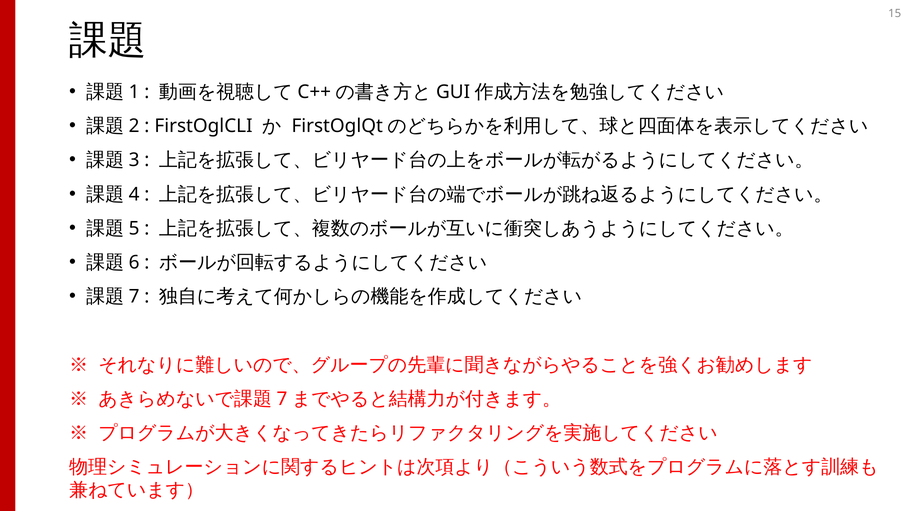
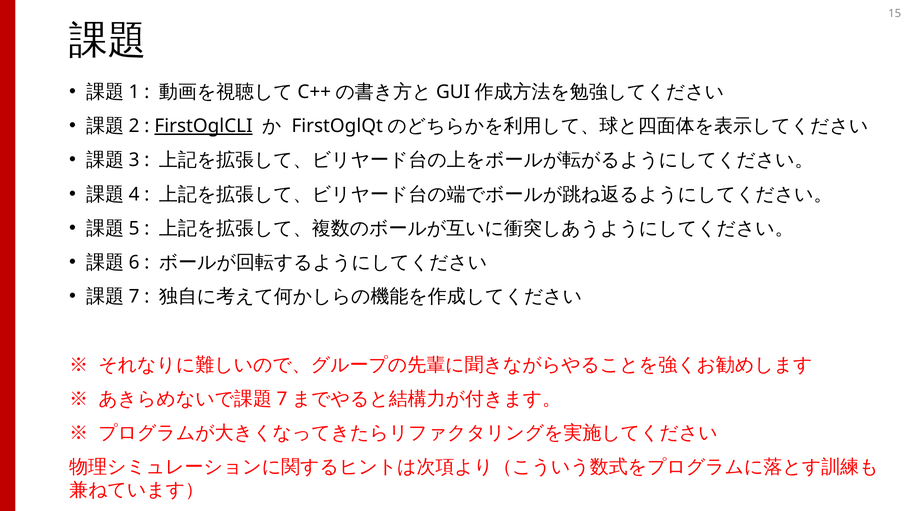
FirstOglCLI underline: none -> present (204, 126)
